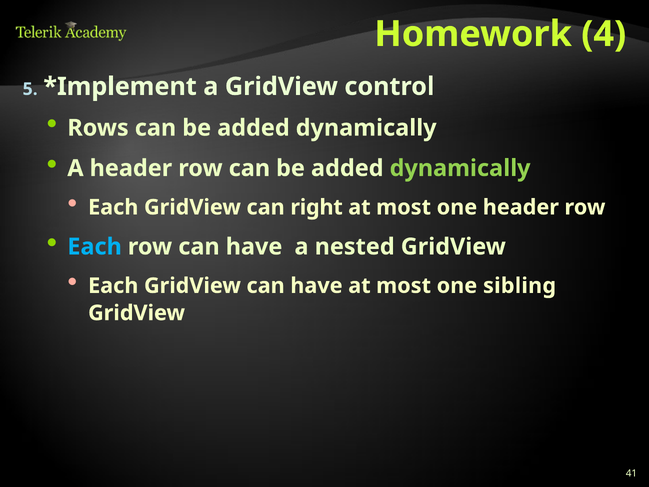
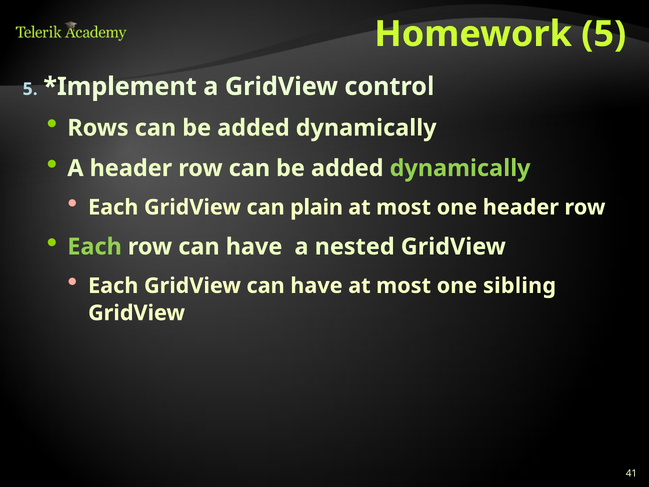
Homework 4: 4 -> 5 (604, 34)
right: right -> plain (317, 207)
Each colour: light blue -> light green (95, 247)
